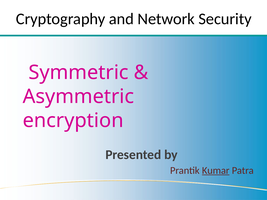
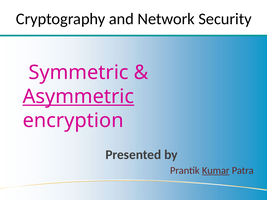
Asymmetric underline: none -> present (78, 97)
